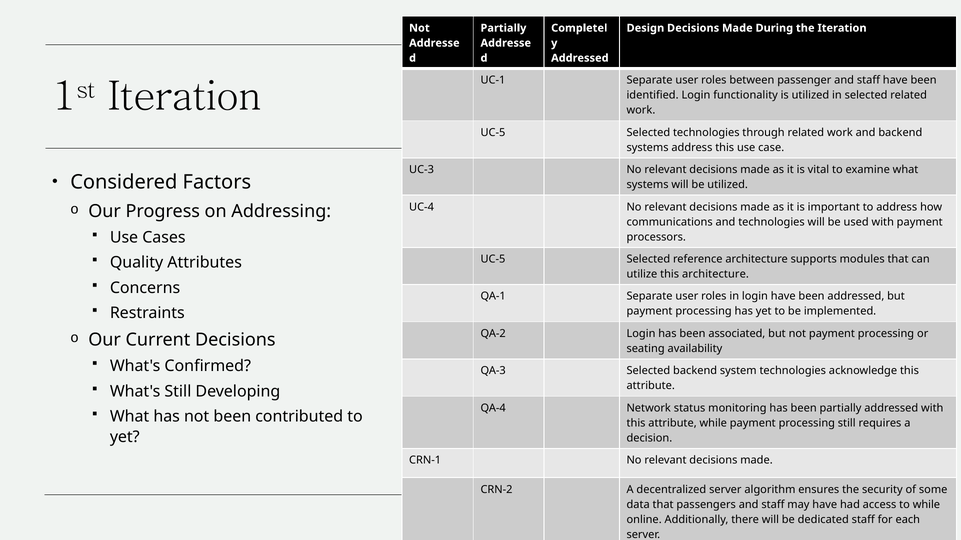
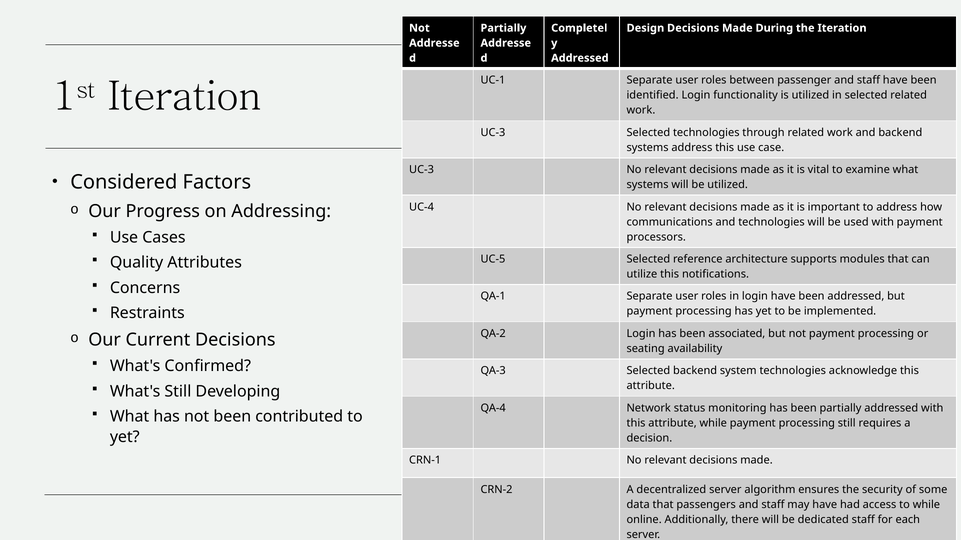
UC-5: UC-5 -> UC-3 (493, 133)
this architecture: architecture -> notifications (716, 274)
